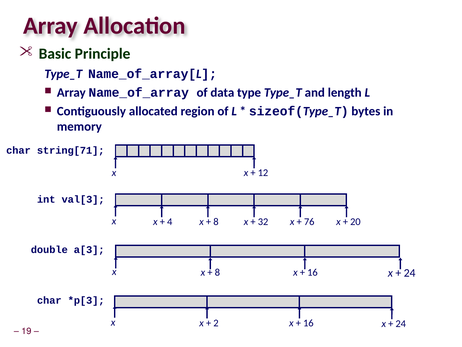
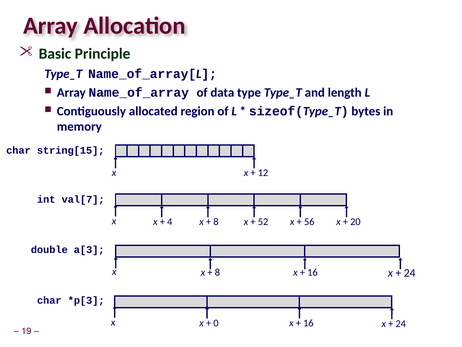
string[71: string[71 -> string[15 (71, 150)
val[3: val[3 -> val[7 (83, 199)
32: 32 -> 52 (263, 221)
76: 76 -> 56 (309, 221)
2: 2 -> 0 (216, 323)
